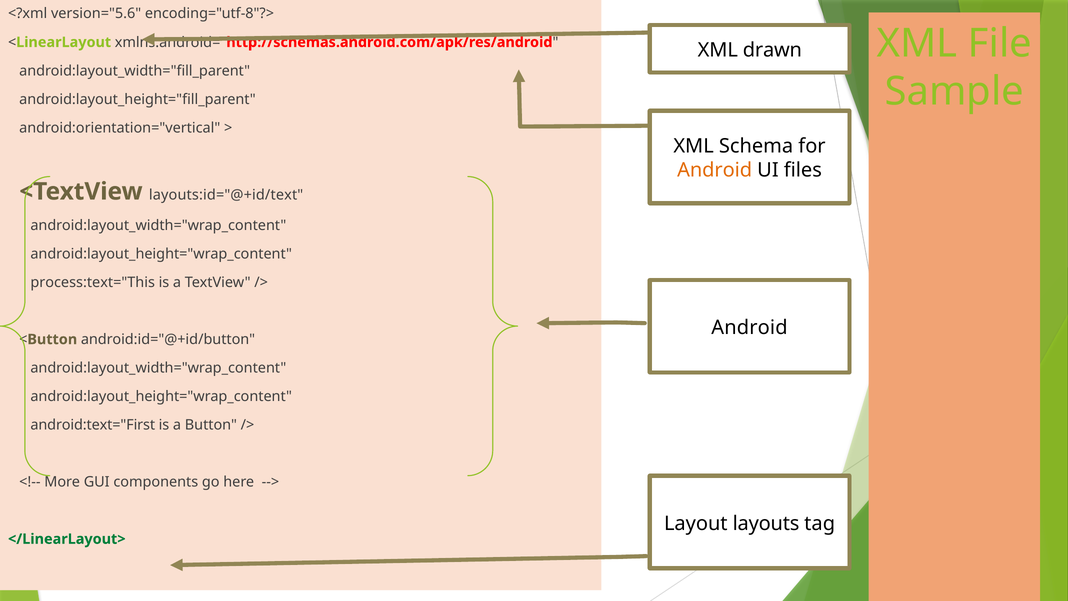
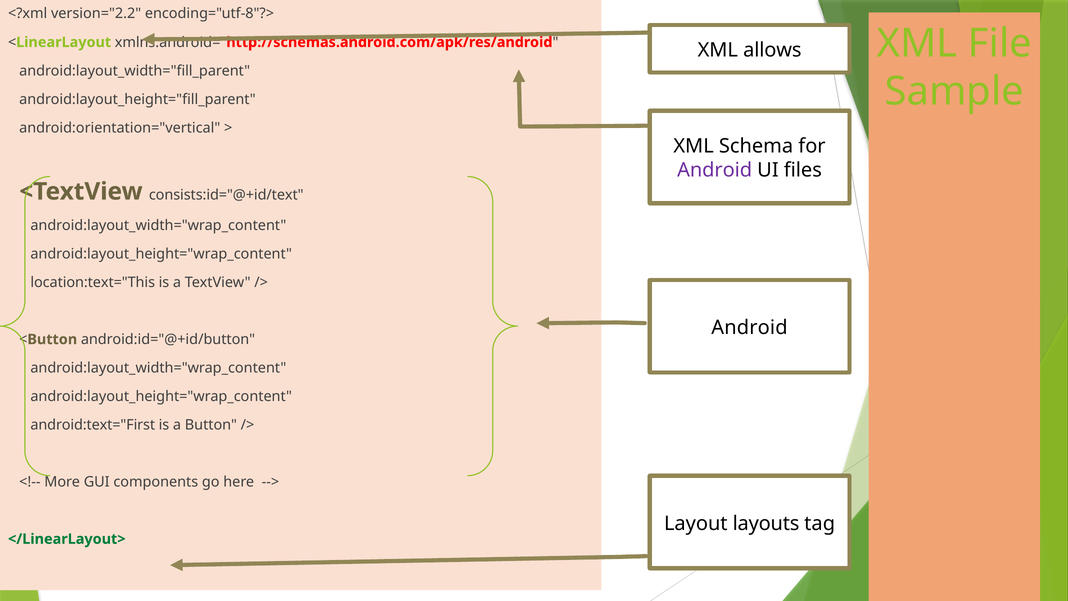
version="5.6: version="5.6 -> version="2.2 (96, 14)
drawn: drawn -> allows (772, 50)
Android colour: orange -> purple (715, 170)
layouts:id="@+id/text: layouts:id="@+id/text -> consists:id="@+id/text (226, 195)
process:text="This: process:text="This -> location:text="This (93, 282)
